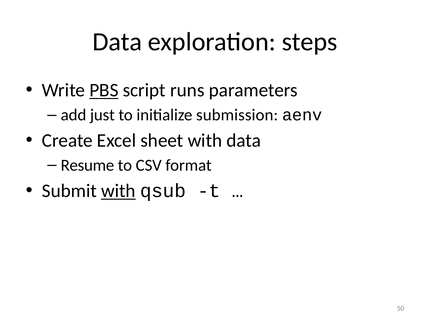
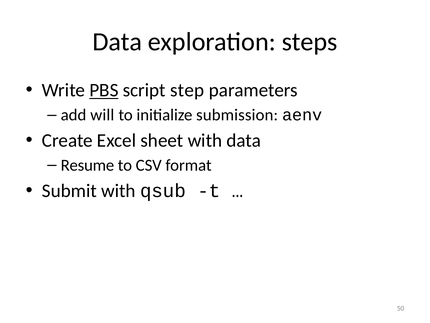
runs: runs -> step (187, 90)
just: just -> will (102, 115)
with underline: present -> none (118, 191)
